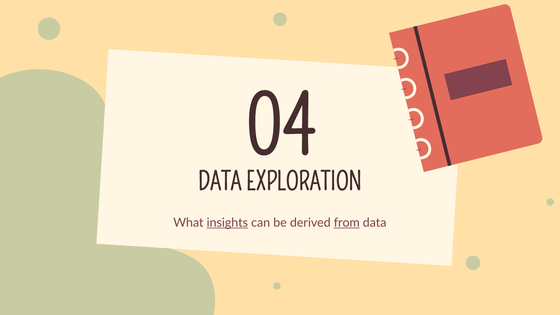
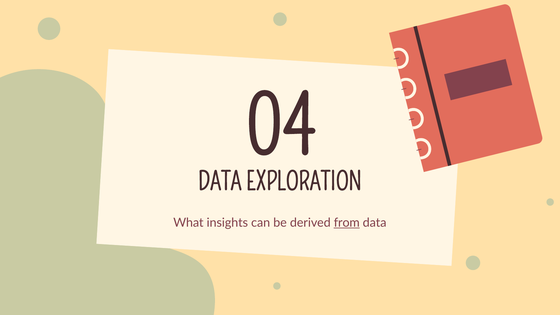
insights underline: present -> none (227, 223)
